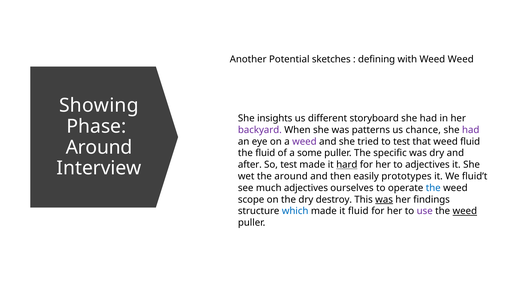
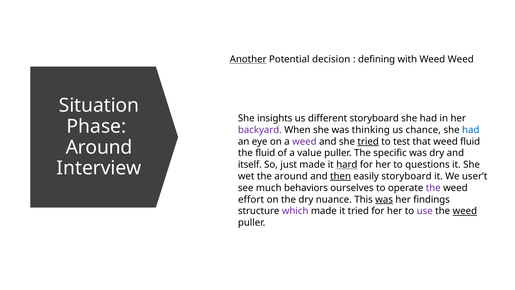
Another underline: none -> present (248, 59)
sketches: sketches -> decision (331, 59)
Showing: Showing -> Situation (99, 105)
patterns: patterns -> thinking (371, 130)
had colour: purple -> blue (471, 130)
tried underline: none -> present (368, 141)
some: some -> value (309, 153)
after: after -> itself (250, 165)
So test: test -> just (289, 165)
to adjectives: adjectives -> questions (427, 165)
then underline: none -> present (341, 176)
easily prototypes: prototypes -> storyboard (407, 176)
fluid’t: fluid’t -> user’t (475, 176)
much adjectives: adjectives -> behaviors (306, 188)
the colour: blue -> purple (433, 188)
scope: scope -> effort (251, 199)
destroy: destroy -> nuance (334, 199)
which colour: blue -> purple (295, 211)
it fluid: fluid -> tried (358, 211)
